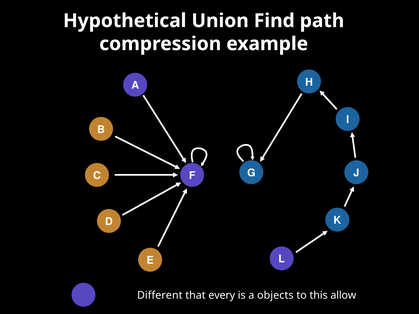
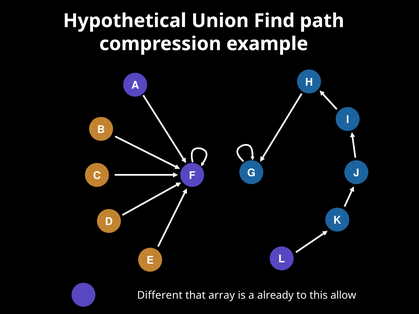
every: every -> array (222, 296)
objects: objects -> already (275, 296)
